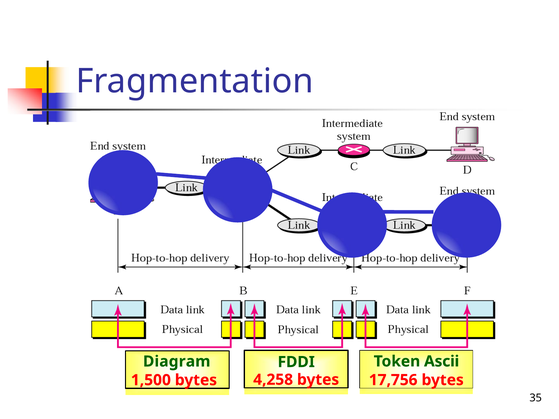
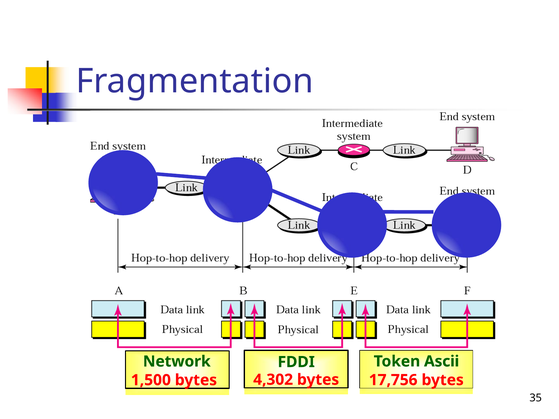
Diagram: Diagram -> Network (177, 362)
4,258: 4,258 -> 4,302 (273, 380)
